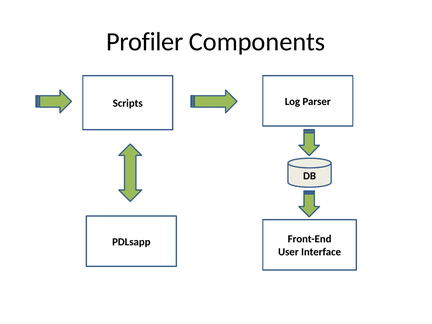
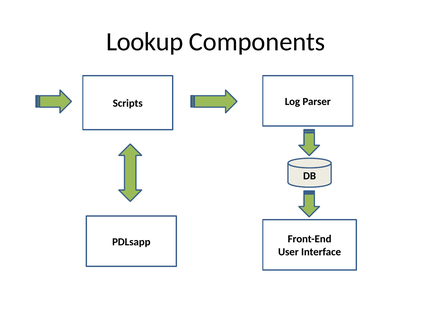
Profiler: Profiler -> Lookup (145, 42)
